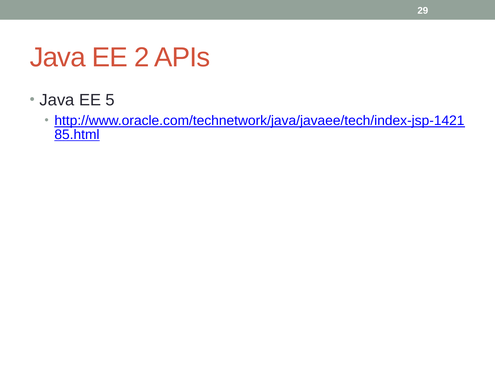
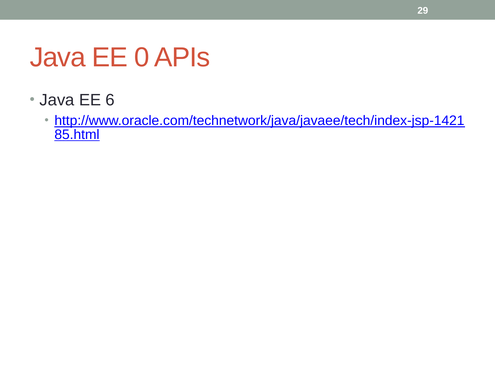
2: 2 -> 0 (142, 58)
5: 5 -> 6 (110, 100)
